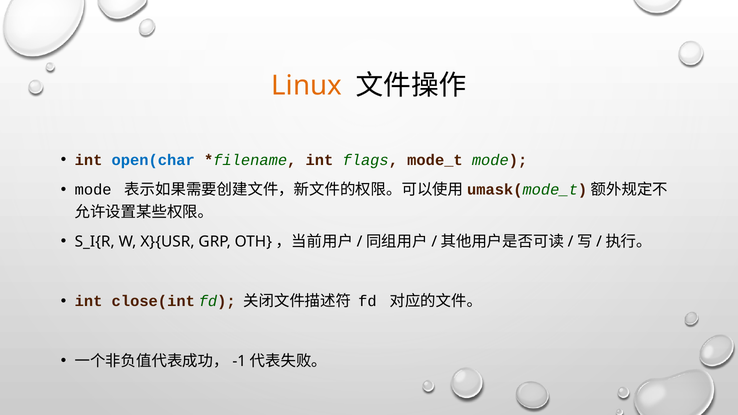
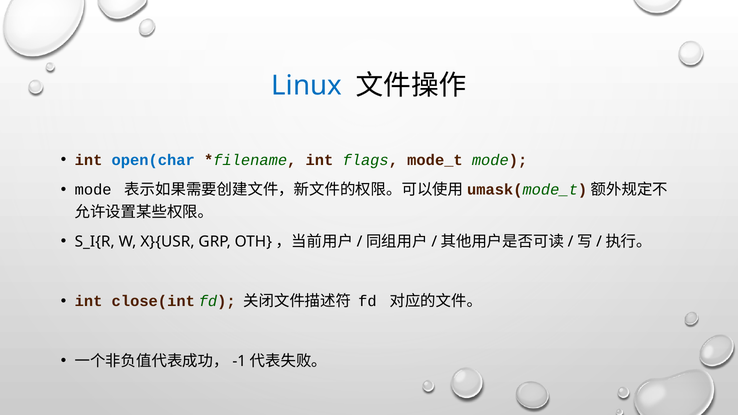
Linux colour: orange -> blue (307, 86)
